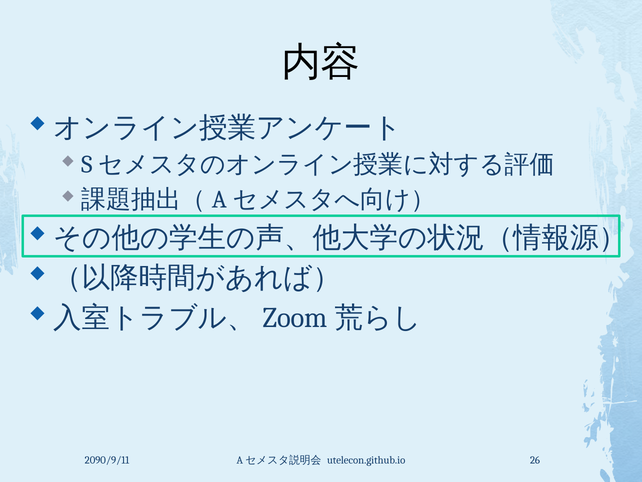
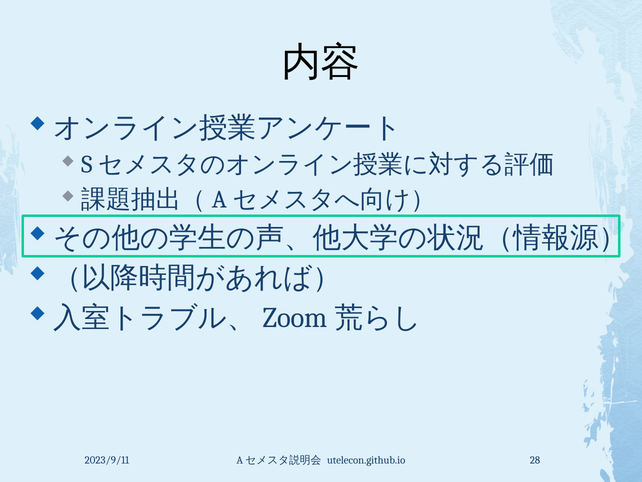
2090/9/11: 2090/9/11 -> 2023/9/11 (107, 460)
26: 26 -> 28 (535, 460)
